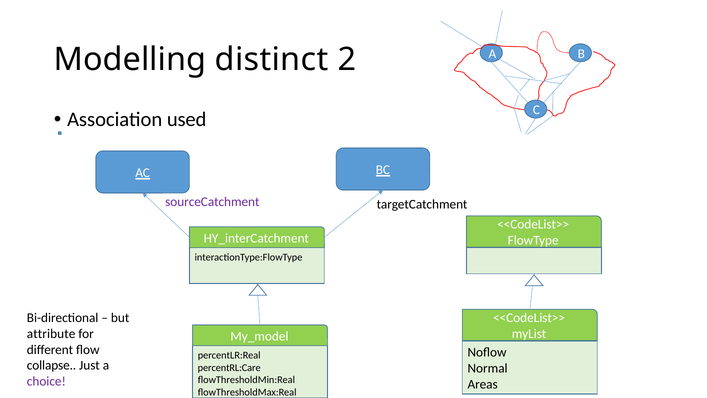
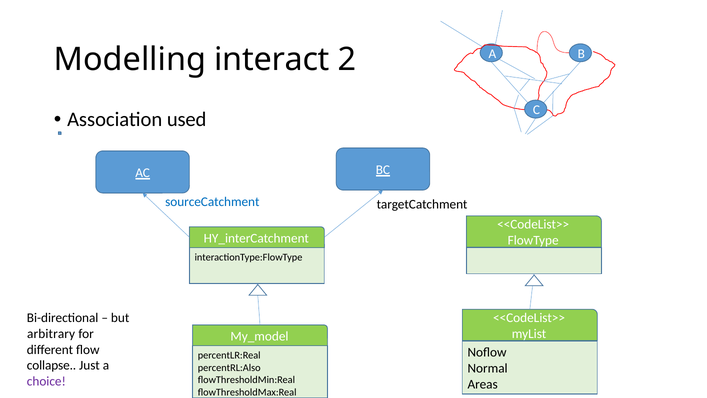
distinct: distinct -> interact (272, 59)
sourceCatchment colour: purple -> blue (212, 202)
attribute: attribute -> arbitrary (51, 333)
percentRL:Care: percentRL:Care -> percentRL:Also (229, 367)
